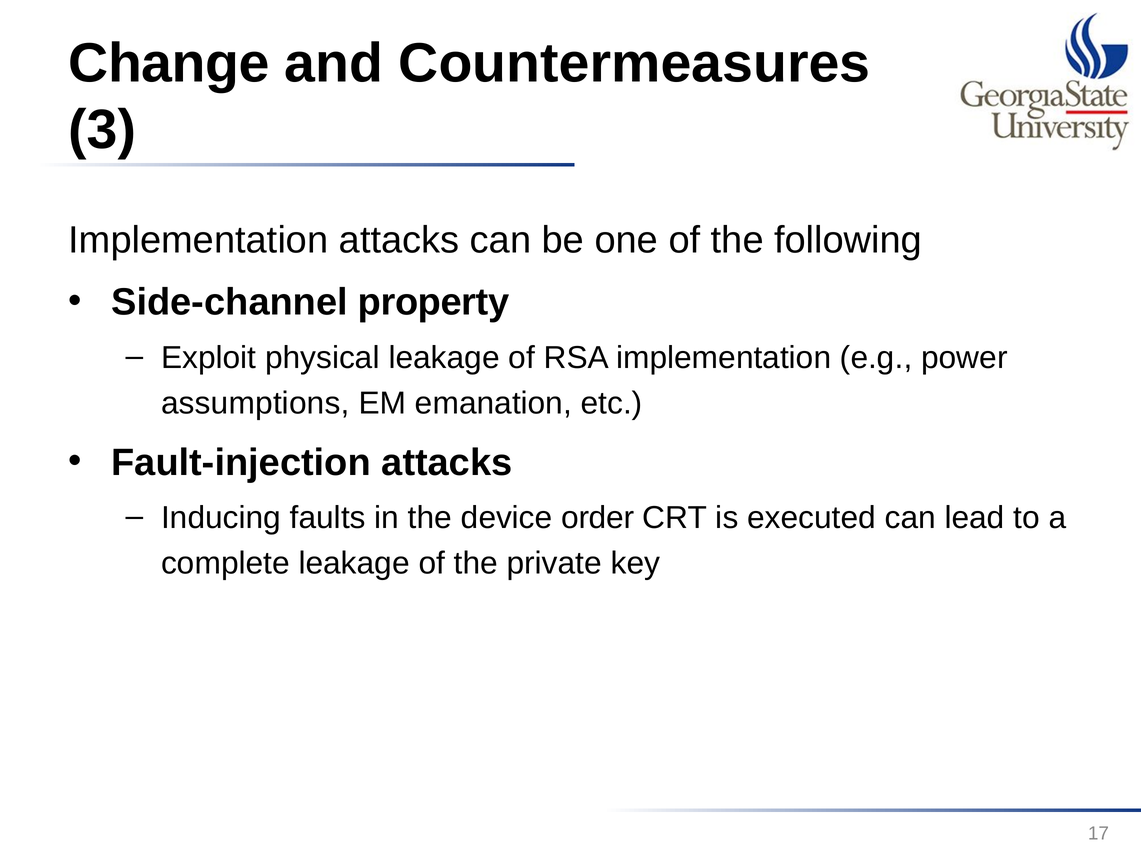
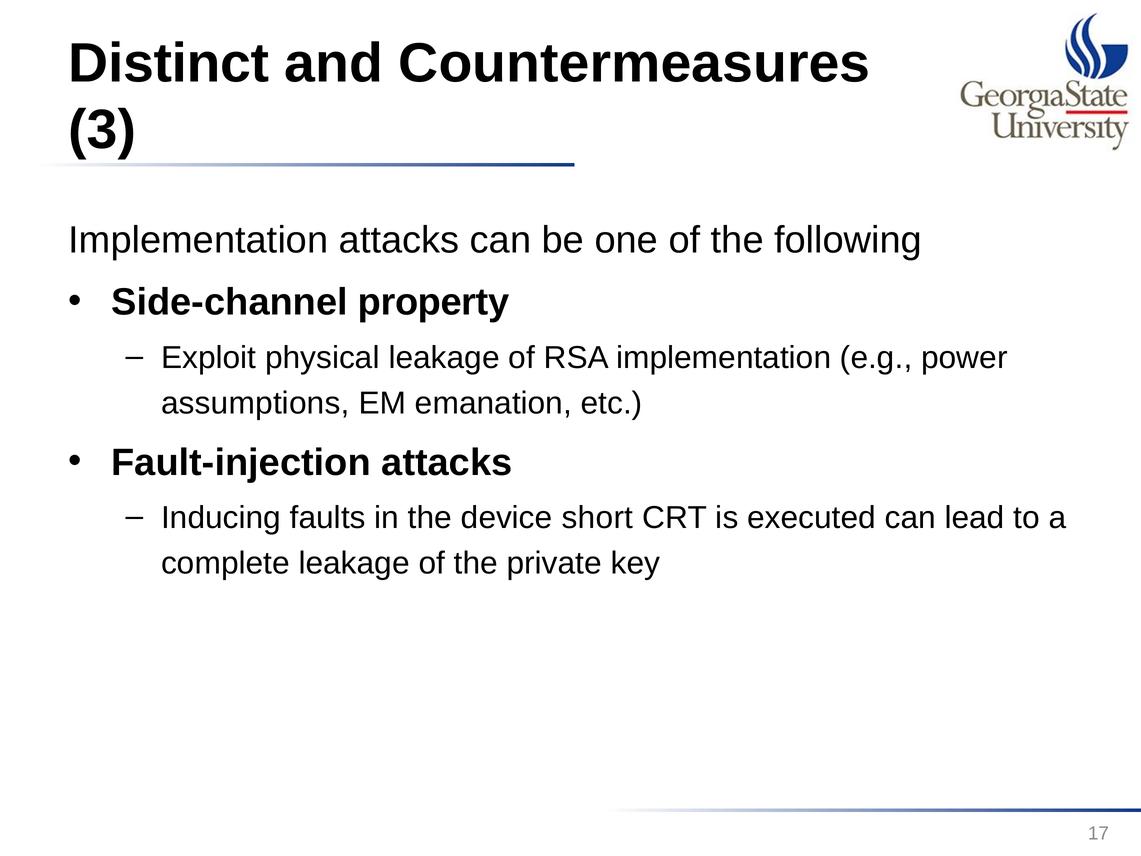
Change: Change -> Distinct (169, 64)
order: order -> short (597, 518)
